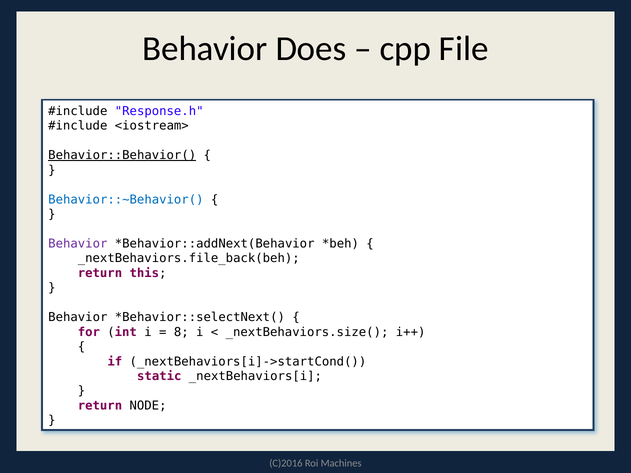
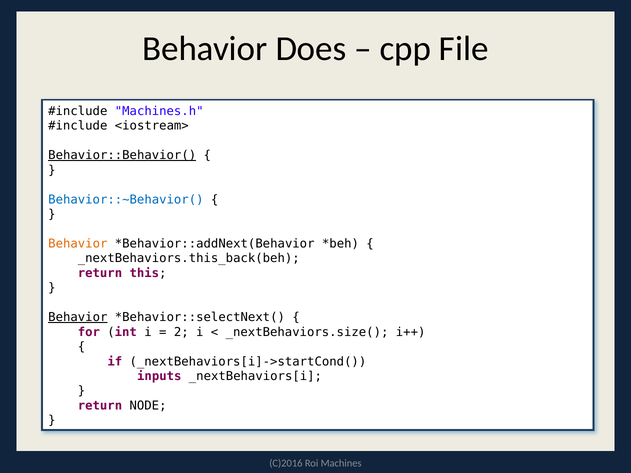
Response.h: Response.h -> Machines.h (159, 111)
Behavior colour: purple -> orange (78, 244)
_nextBehaviors.file_back(beh: _nextBehaviors.file_back(beh -> _nextBehaviors.this_back(beh (189, 259)
Behavior underline: none -> present (78, 317)
8: 8 -> 2 (181, 332)
static: static -> inputs (159, 376)
